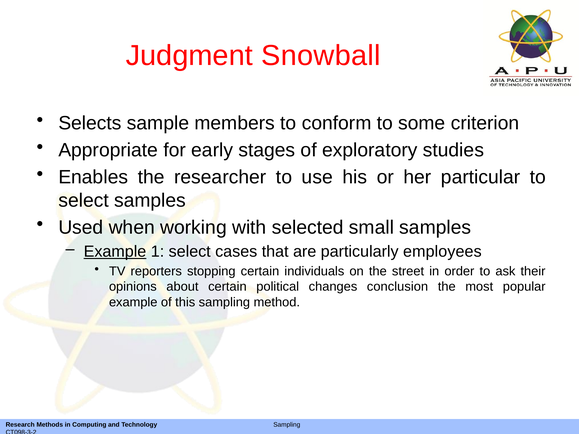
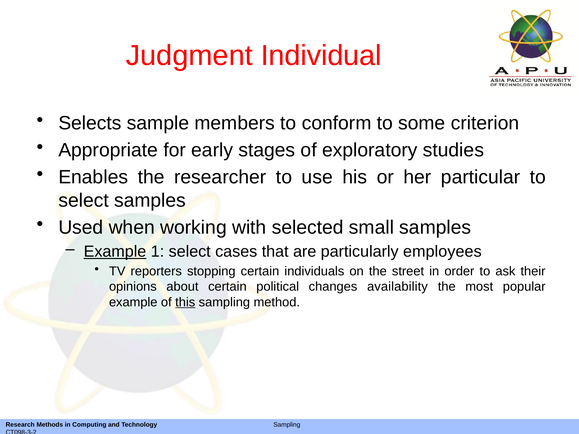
Snowball: Snowball -> Individual (321, 56)
conclusion: conclusion -> availability (397, 287)
this underline: none -> present (185, 302)
